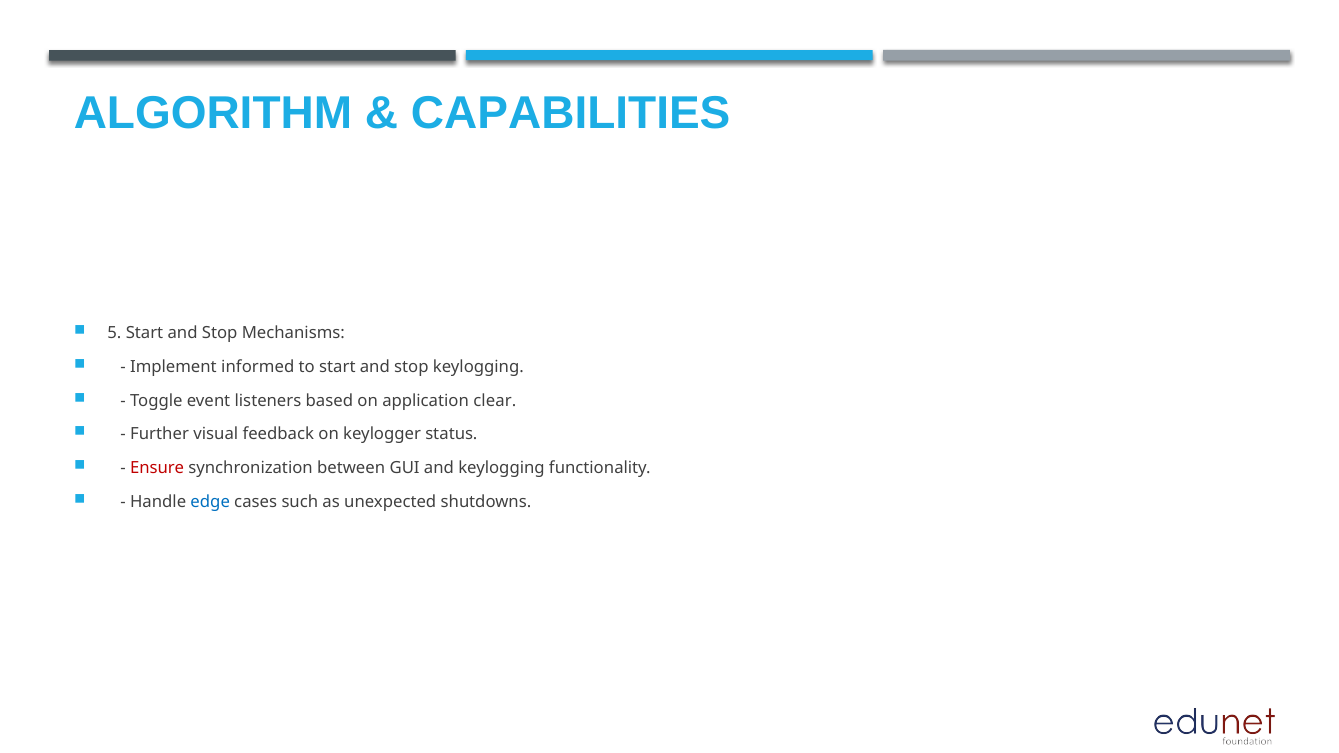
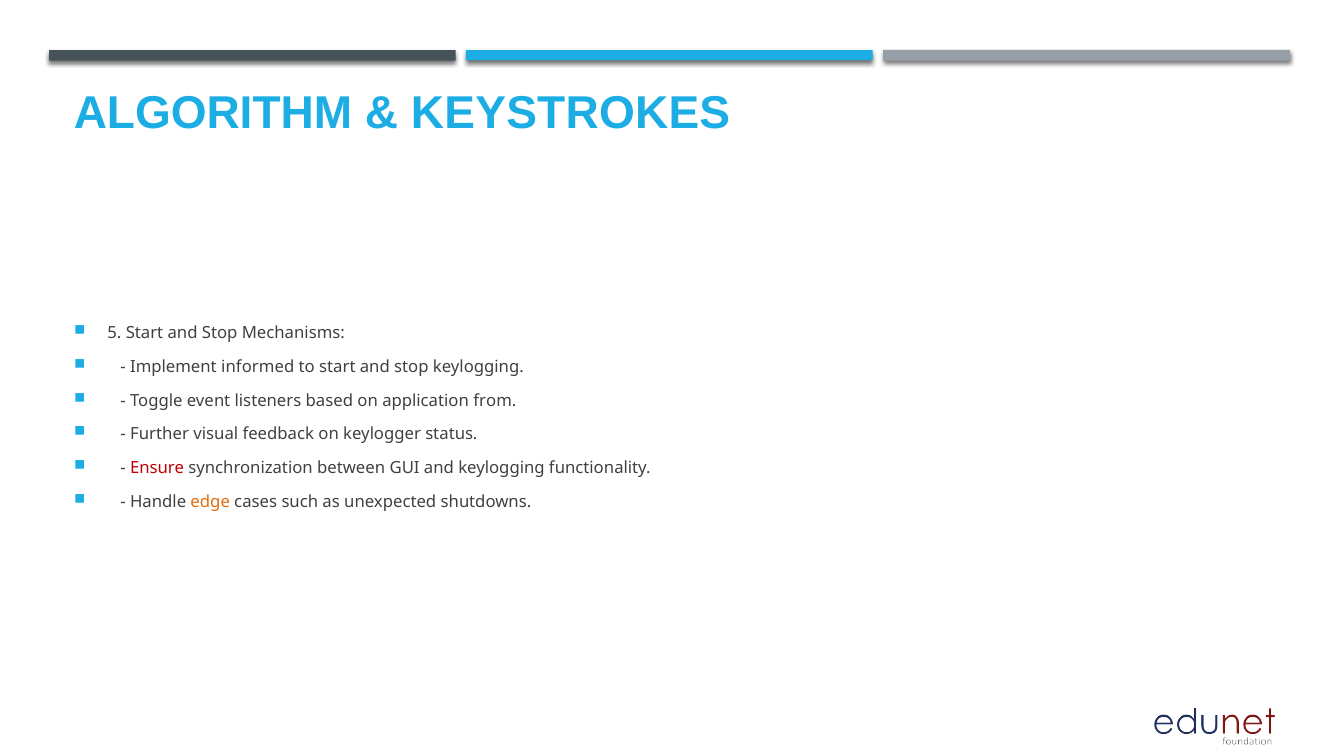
CAPABILITIES: CAPABILITIES -> KEYSTROKES (571, 113)
clear: clear -> from (495, 401)
edge colour: blue -> orange (210, 502)
